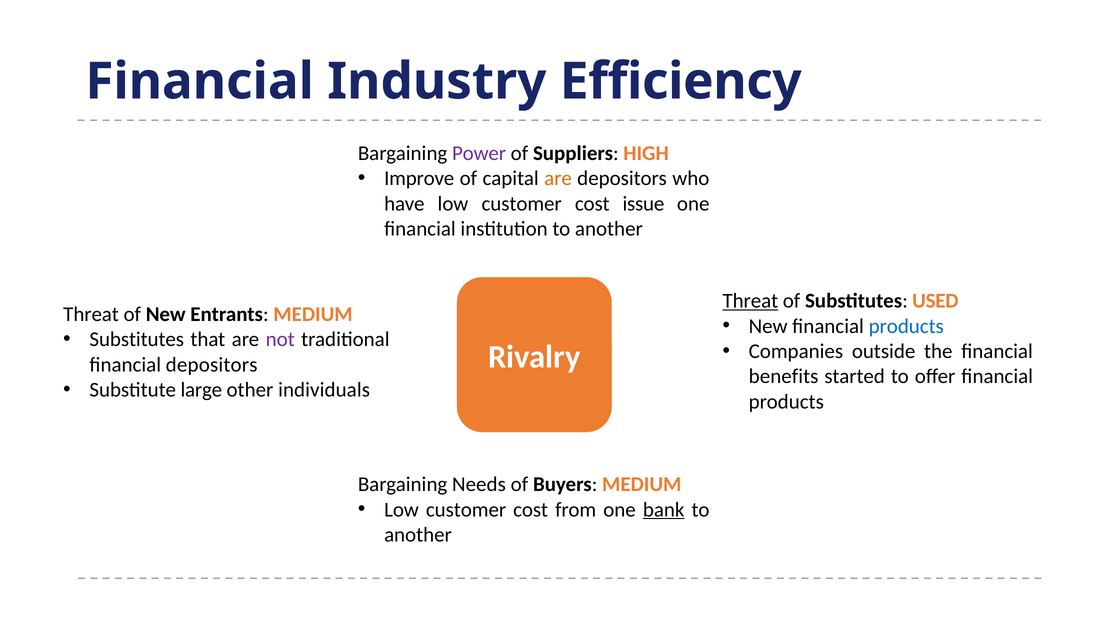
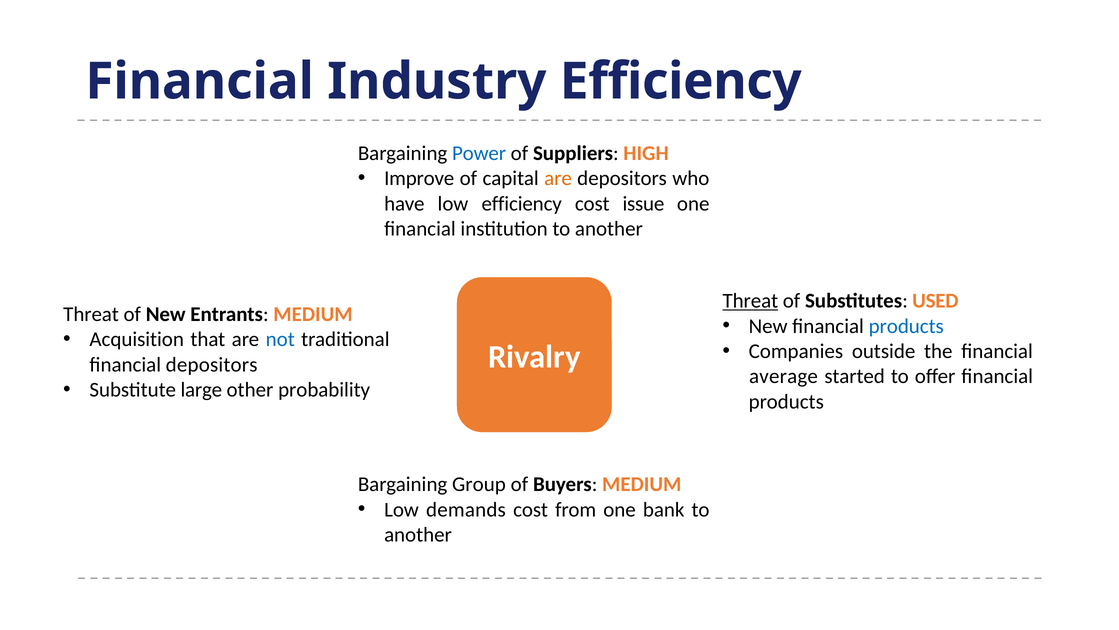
Power colour: purple -> blue (479, 153)
have low customer: customer -> efficiency (522, 204)
Substitutes: Substitutes -> Acquisition (137, 339)
not colour: purple -> blue (280, 339)
benefits: benefits -> average (783, 376)
individuals: individuals -> probability (324, 389)
Needs: Needs -> Group (479, 484)
customer: customer -> demands (466, 509)
bank underline: present -> none (664, 509)
